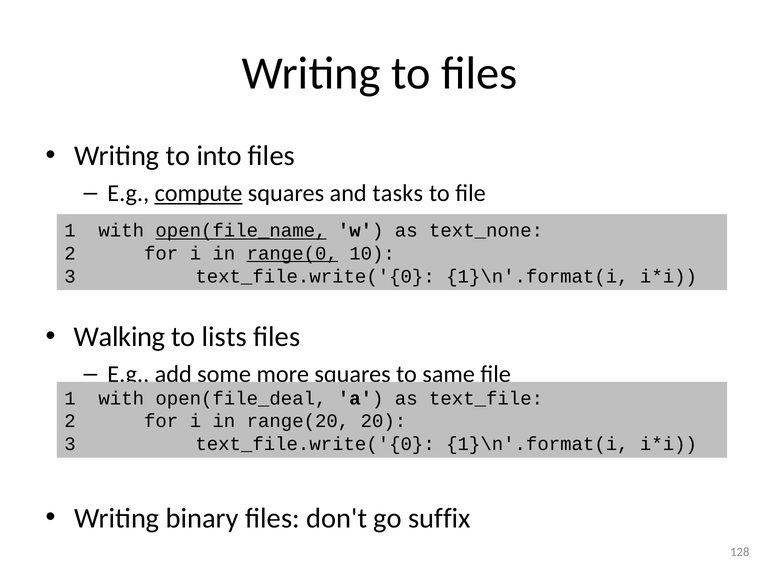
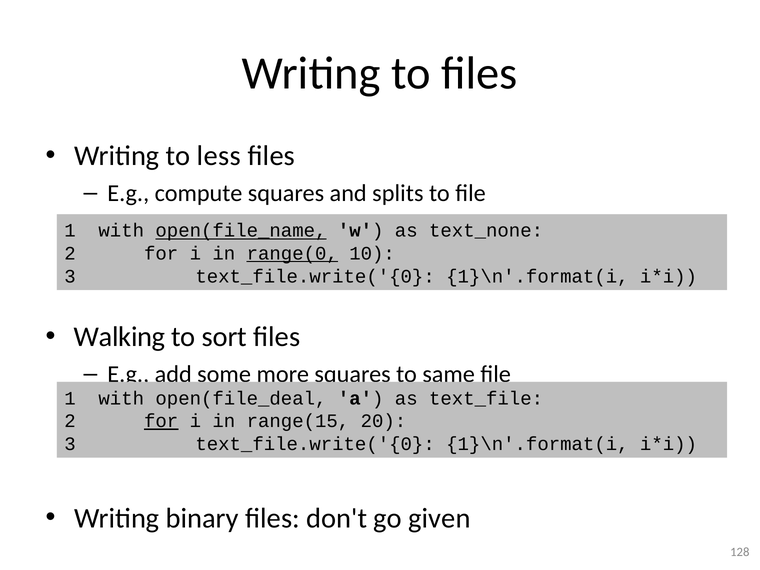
into: into -> less (219, 156)
compute underline: present -> none (199, 193)
tasks: tasks -> splits (398, 193)
lists: lists -> sort (224, 337)
for underline: none -> present (161, 421)
range(20: range(20 -> range(15 (298, 421)
suffix: suffix -> given (439, 518)
